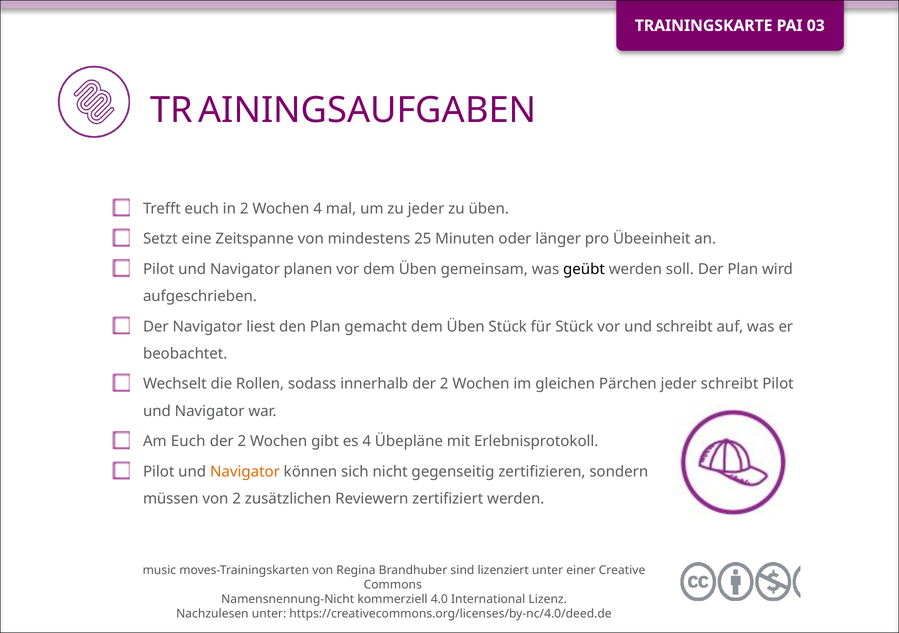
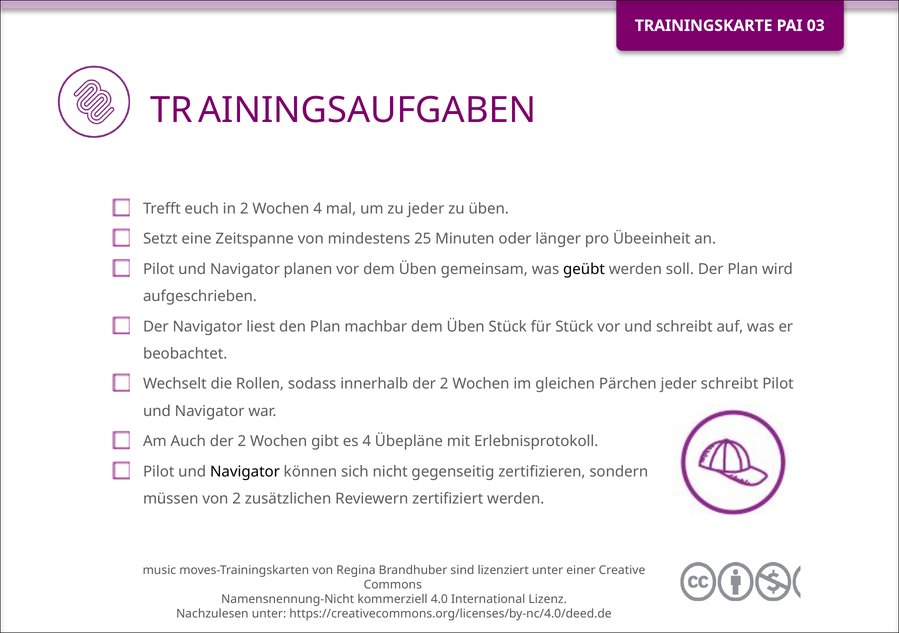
gemacht: gemacht -> machbar (376, 327)
Am Euch: Euch -> Auch (188, 442)
Navigator colour: orange -> black (245, 472)
